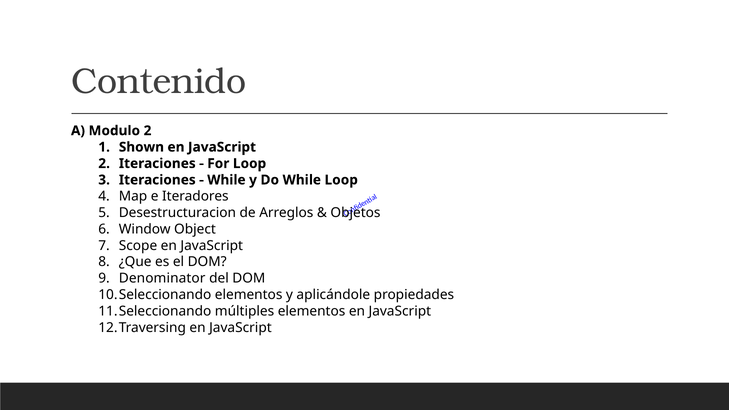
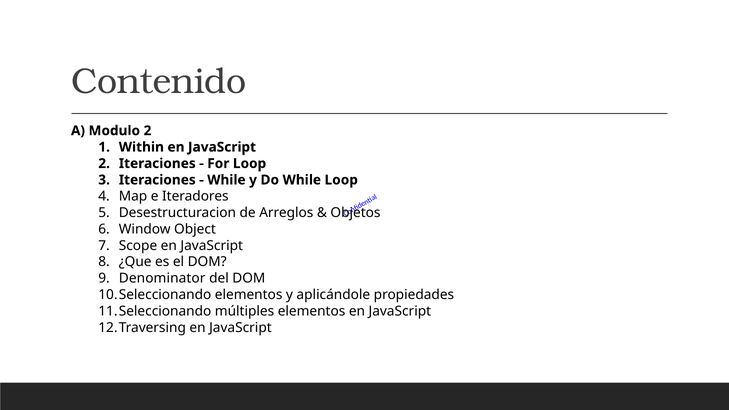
Shown: Shown -> Within (141, 147)
